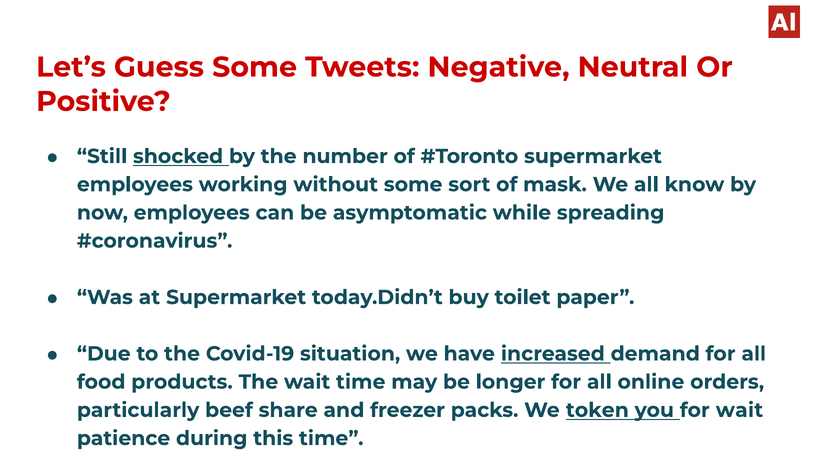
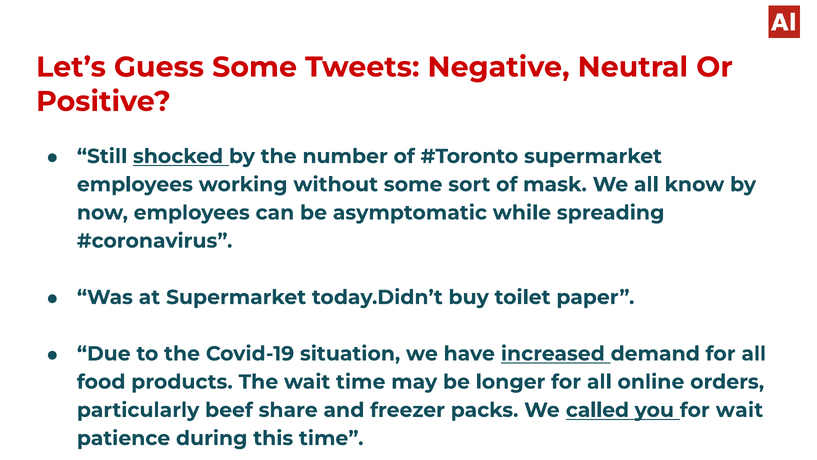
token: token -> called (597, 410)
